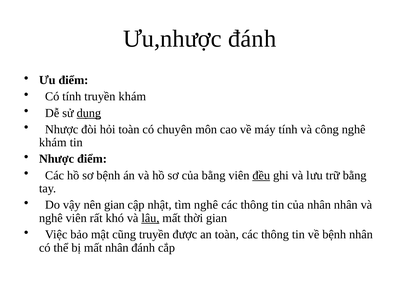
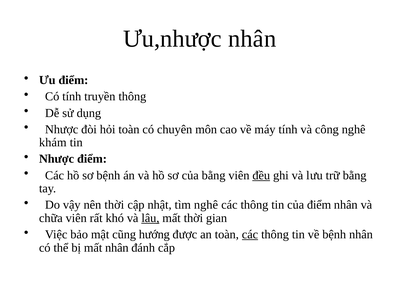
Ưu,nhược đánh: đánh -> nhân (252, 39)
truyền khám: khám -> thông (132, 97)
dụng underline: present -> none (89, 113)
nên gian: gian -> thời (114, 205)
của nhân: nhân -> điểm (319, 205)
nghê: nghê -> chữa (51, 218)
cũng truyền: truyền -> hướng (154, 235)
các underline: none -> present (250, 235)
